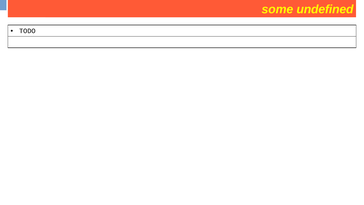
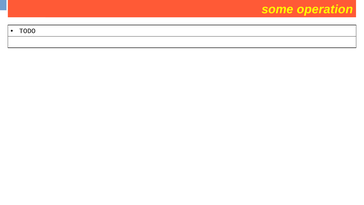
undefined: undefined -> operation (325, 9)
